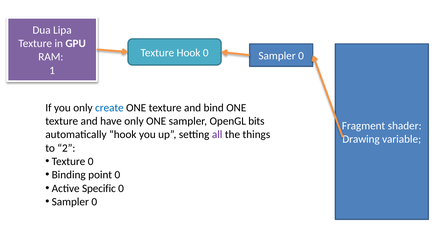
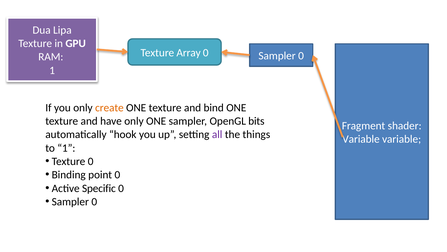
Texture Hook: Hook -> Array (189, 53)
create colour: blue -> orange (109, 107)
Drawing: Drawing -> Variable (361, 139)
to 2: 2 -> 1 (66, 148)
